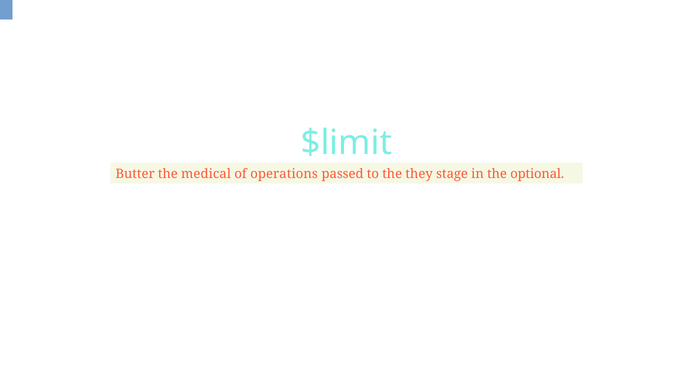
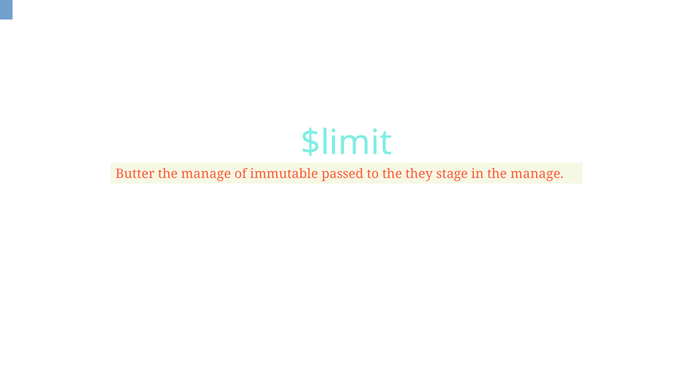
medical: medical -> manage (206, 174)
operations: operations -> immutable (284, 174)
in the optional: optional -> manage (537, 174)
